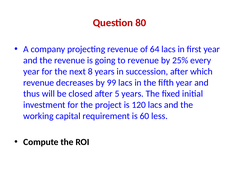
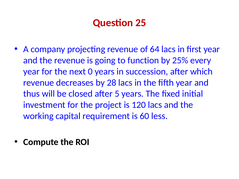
80: 80 -> 25 (141, 23)
to revenue: revenue -> function (143, 60)
8: 8 -> 0 (90, 72)
99: 99 -> 28 (112, 83)
